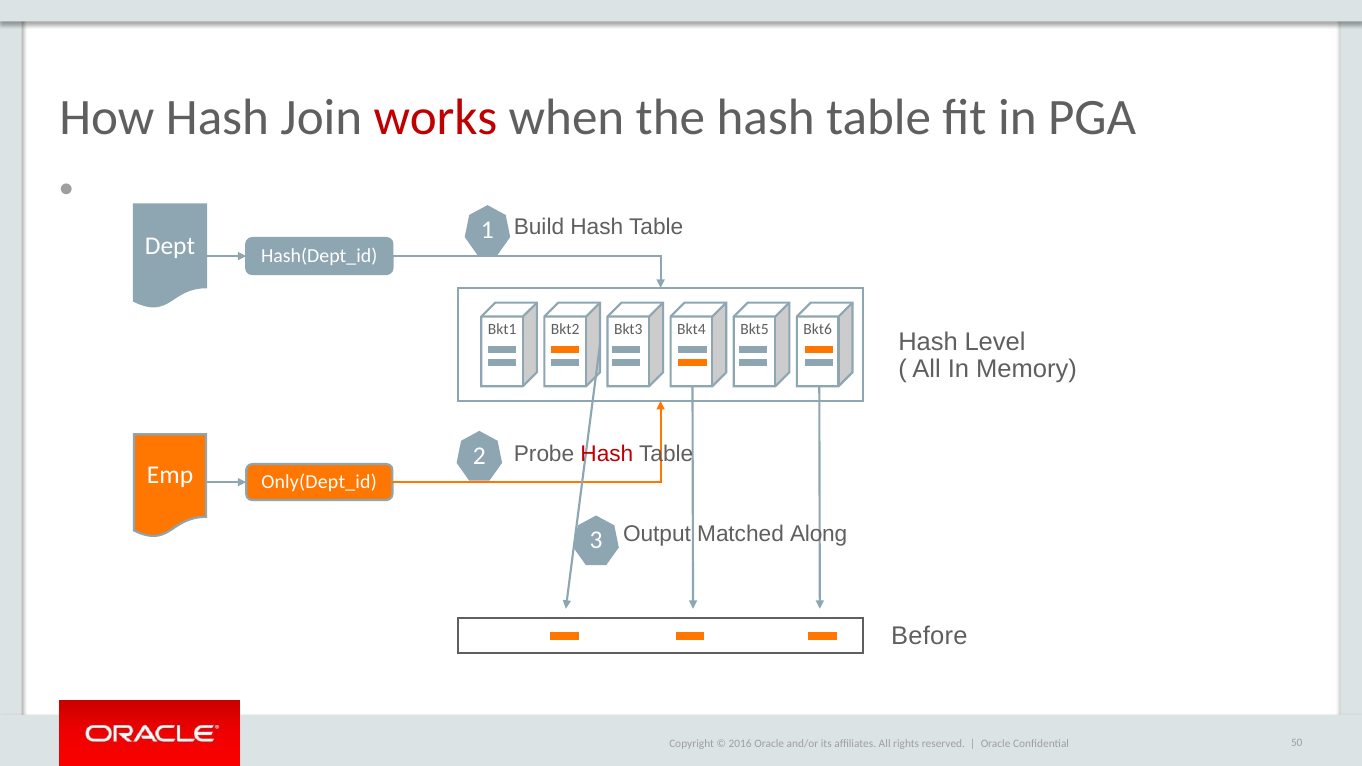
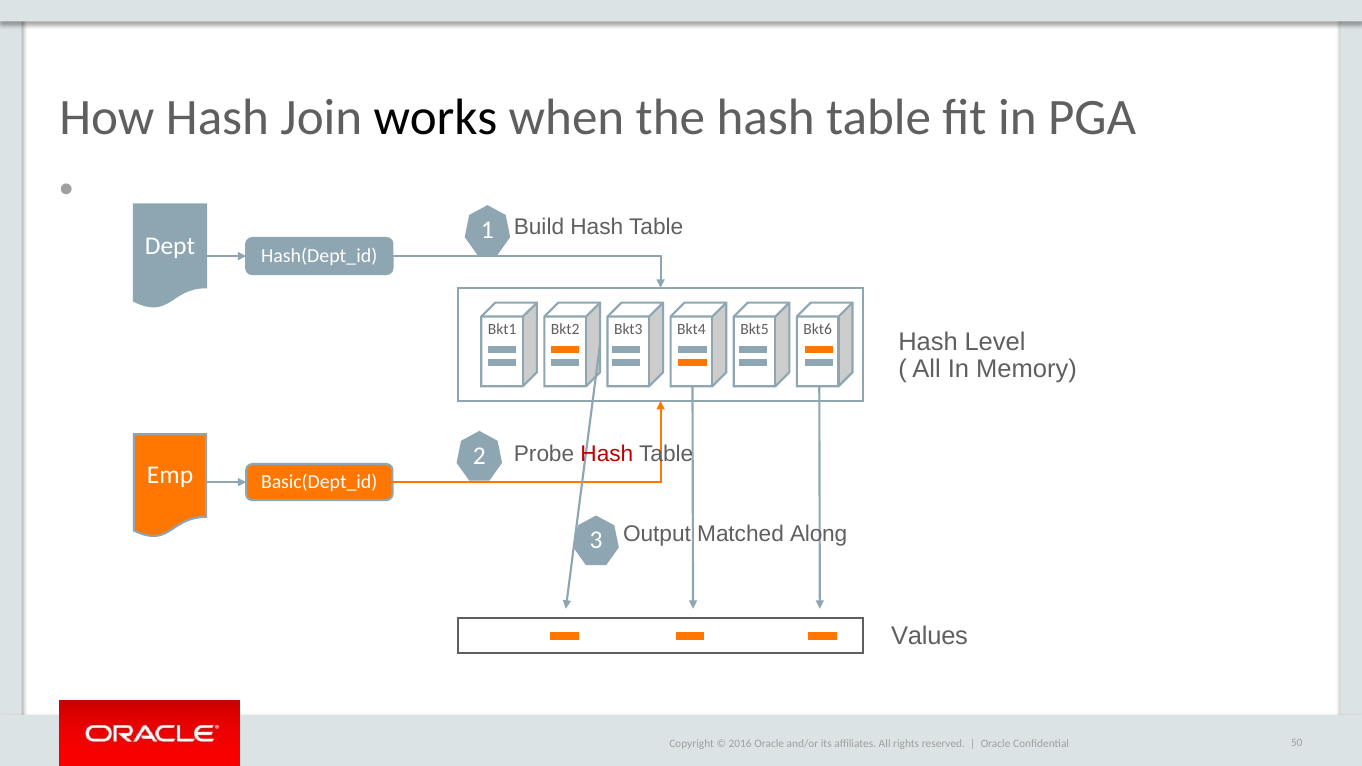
works colour: red -> black (435, 118)
Only(Dept_id: Only(Dept_id -> Basic(Dept_id (319, 482)
Before: Before -> Values (930, 637)
